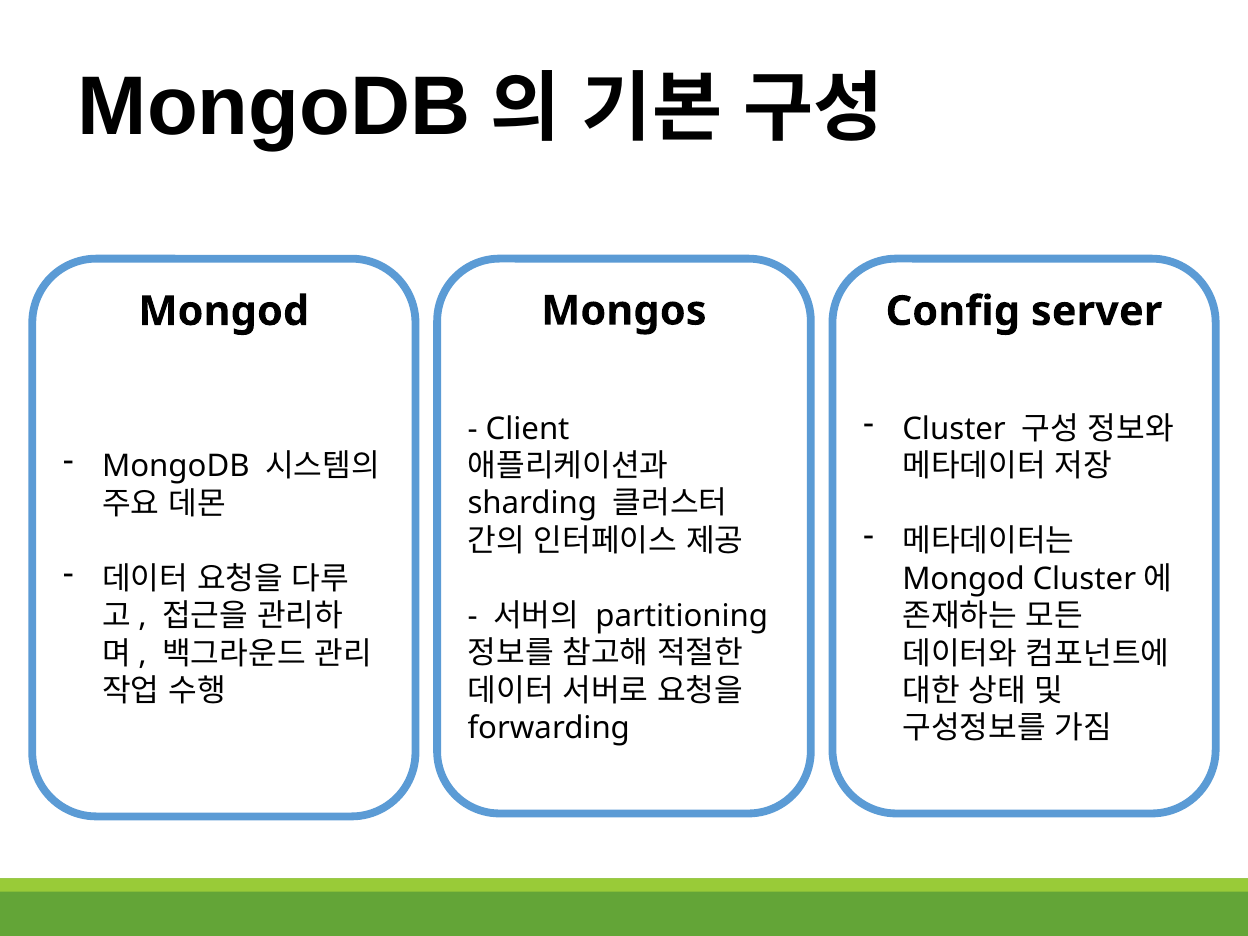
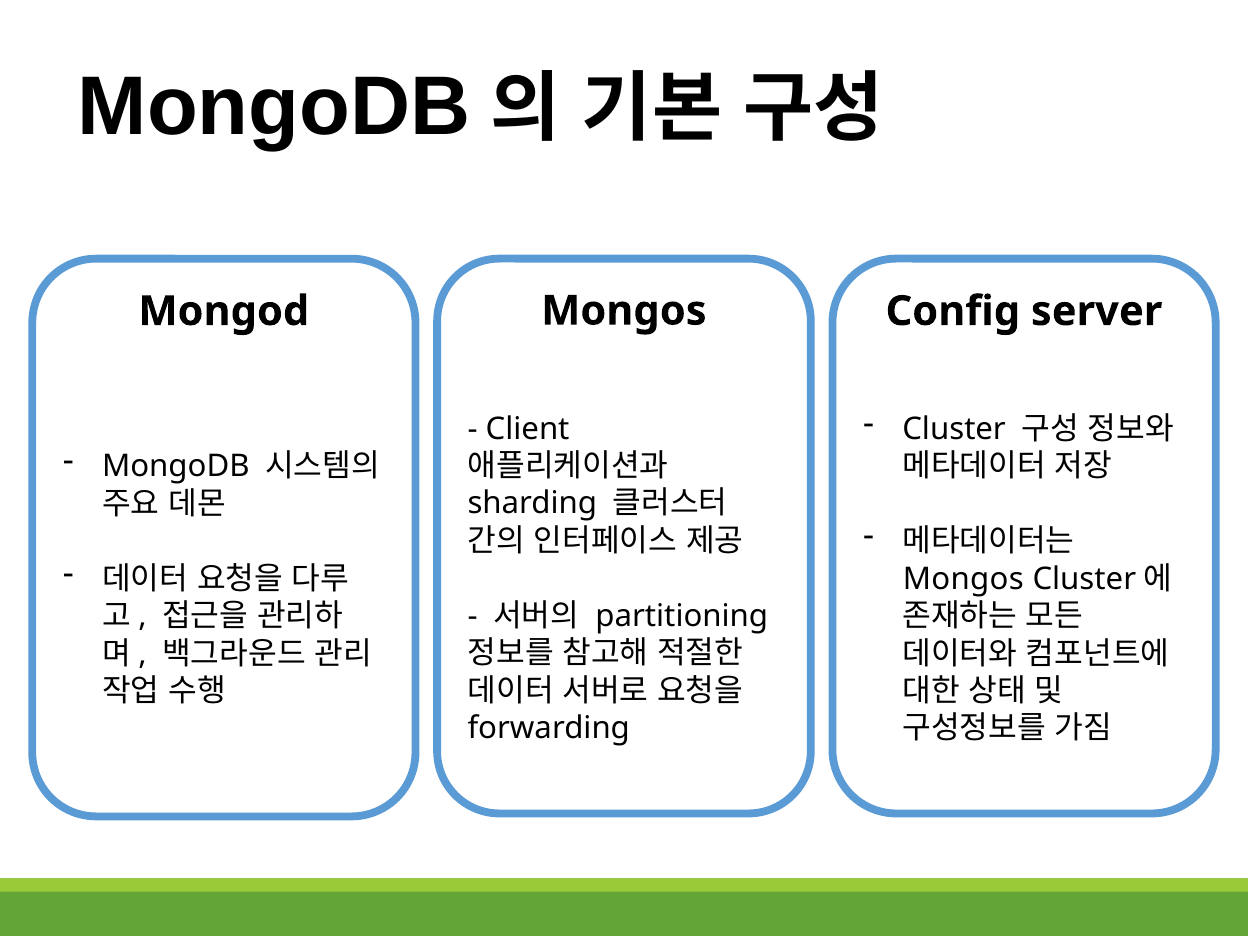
Mongod: Mongod -> Mongos (963, 579)
